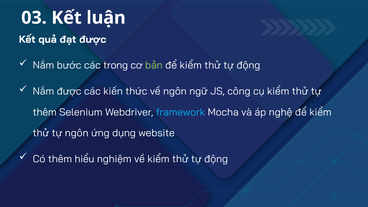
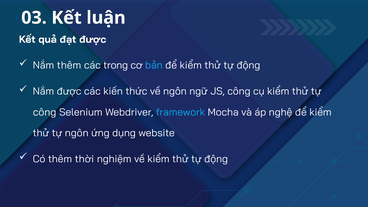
Nắm bước: bước -> thêm (69, 65)
bản colour: light green -> light blue (154, 65)
thêm: thêm -> công (45, 112)
hiểu: hiểu -> thời (84, 159)
